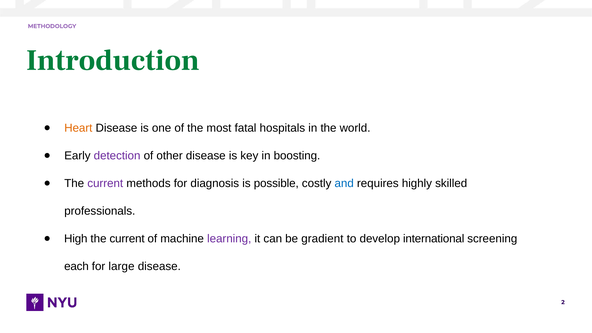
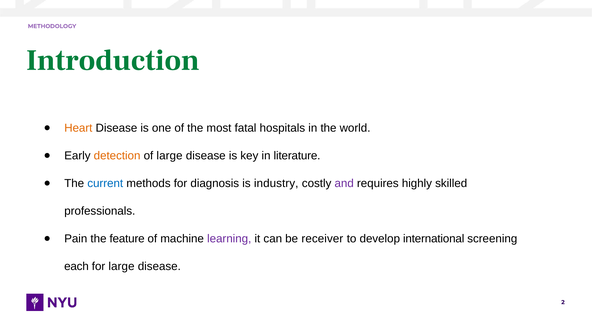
detection colour: purple -> orange (117, 156)
of other: other -> large (170, 156)
boosting: boosting -> literature (297, 156)
current colour: purple -> blue (105, 183)
possible: possible -> industry (276, 183)
and colour: blue -> purple (344, 183)
High: High -> Pain (76, 239)
current: current -> feature (127, 239)
gradient: gradient -> receiver (322, 239)
